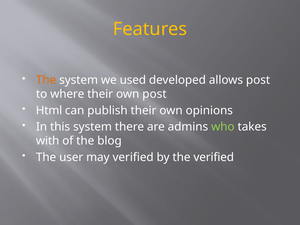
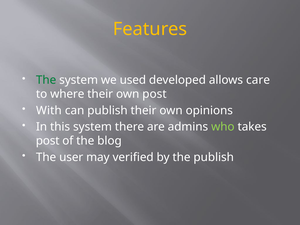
The colour: orange -> green (46, 80)
allows post: post -> care (258, 80)
Html: Html -> With (49, 110)
with: with -> post (48, 141)
the verified: verified -> publish (214, 157)
